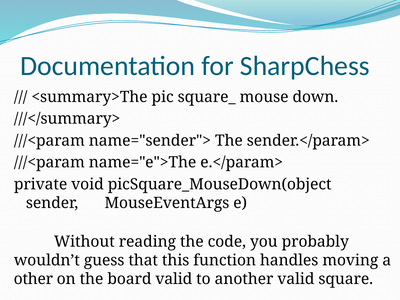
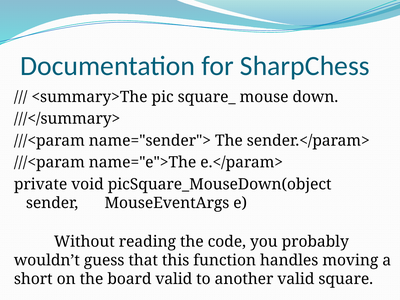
other: other -> short (33, 279)
